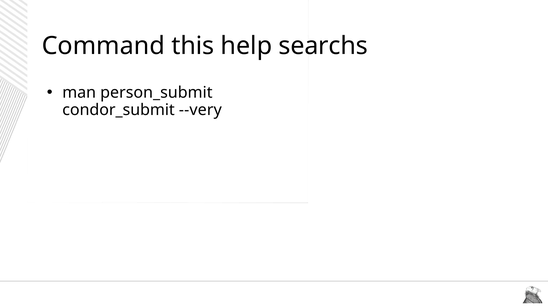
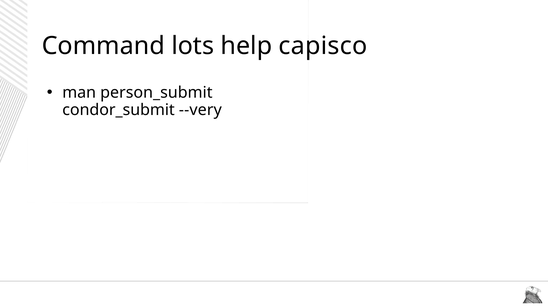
this: this -> lots (193, 46)
searchs: searchs -> capisco (323, 46)
